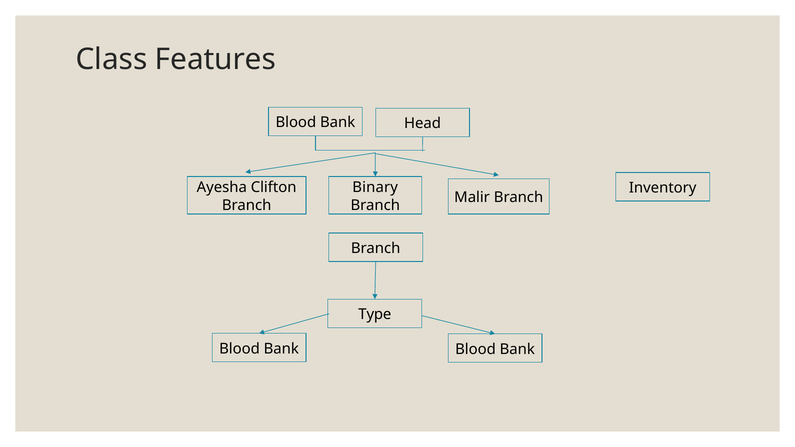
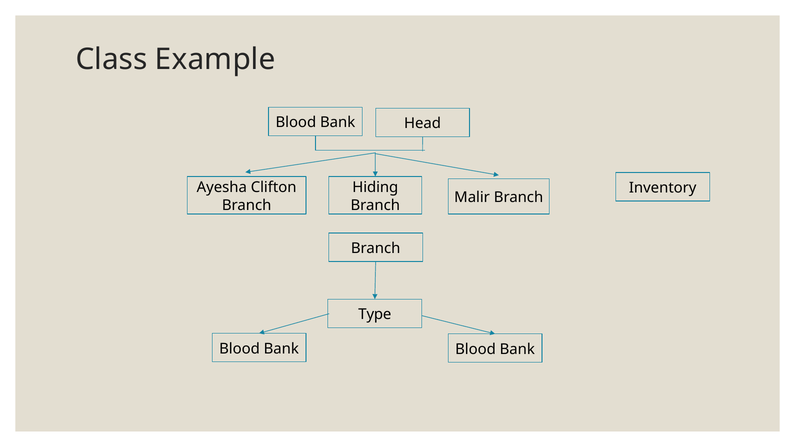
Features: Features -> Example (215, 59)
Binary: Binary -> Hiding (375, 187)
